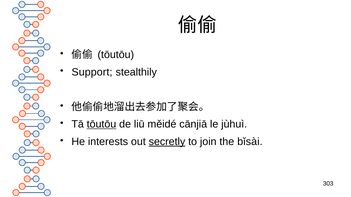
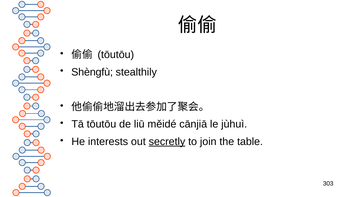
Support: Support -> Shèngfù (92, 72)
tōutōu underline: present -> none (101, 124)
bǐsài: bǐsài -> table (250, 142)
